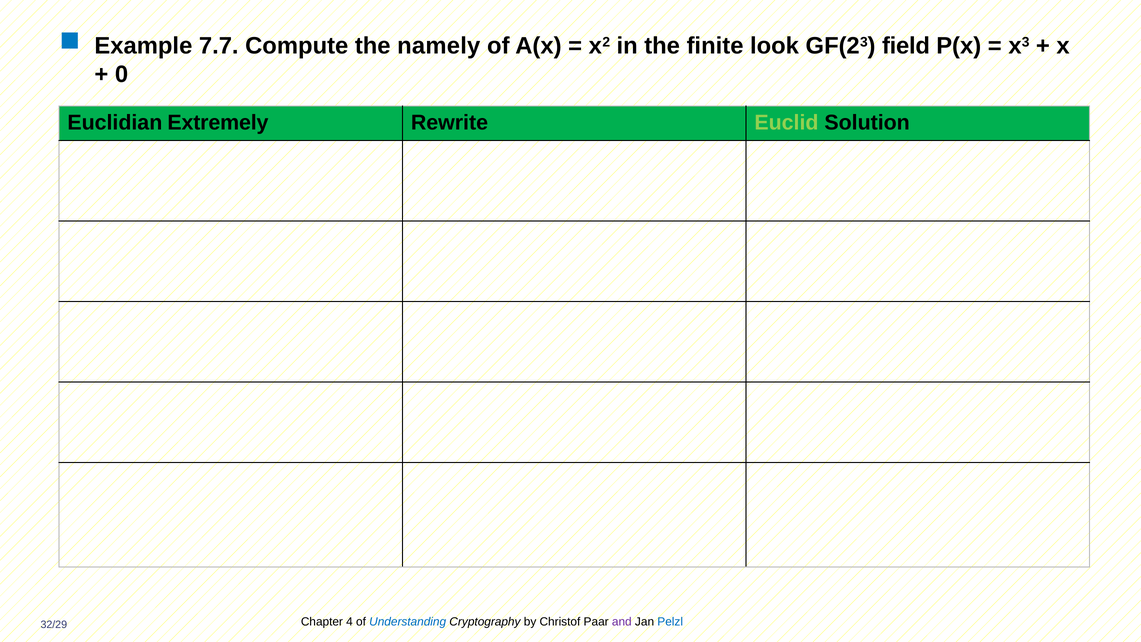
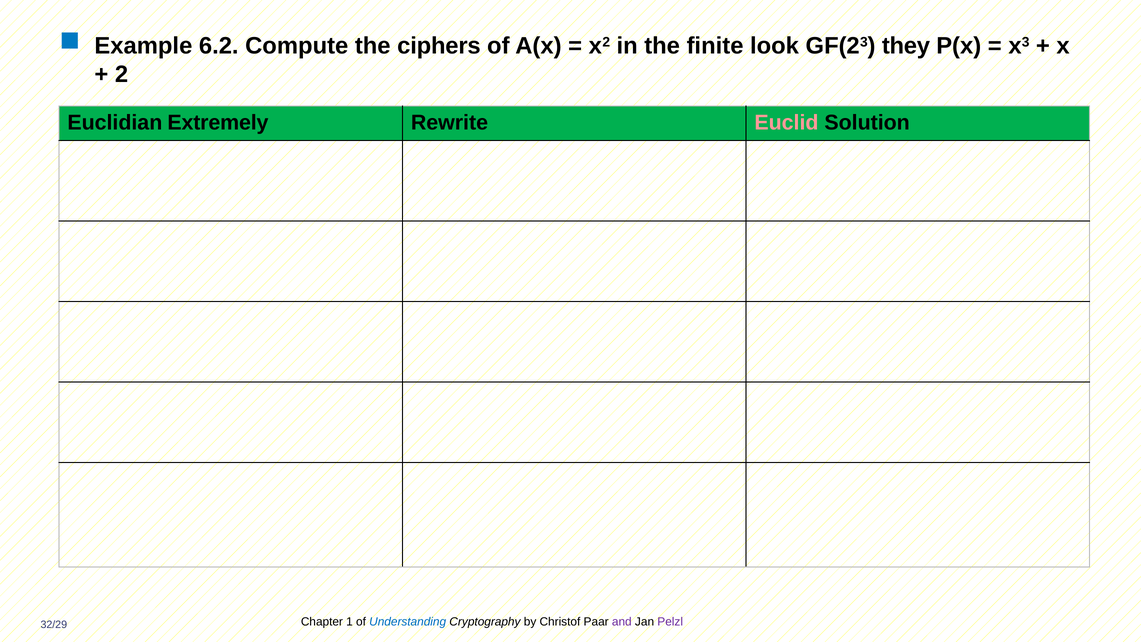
7.7: 7.7 -> 6.2 (219, 46)
namely: namely -> ciphers (439, 46)
field: field -> they (906, 46)
0: 0 -> 2 (121, 75)
Euclid colour: light green -> pink (786, 122)
4: 4 -> 1 (350, 621)
Pelzl colour: blue -> purple (670, 621)
